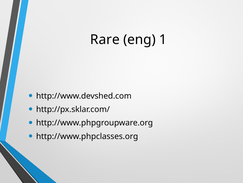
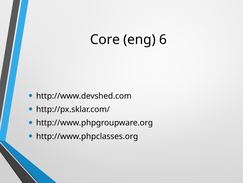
Rare: Rare -> Core (105, 39)
1: 1 -> 6 (163, 39)
